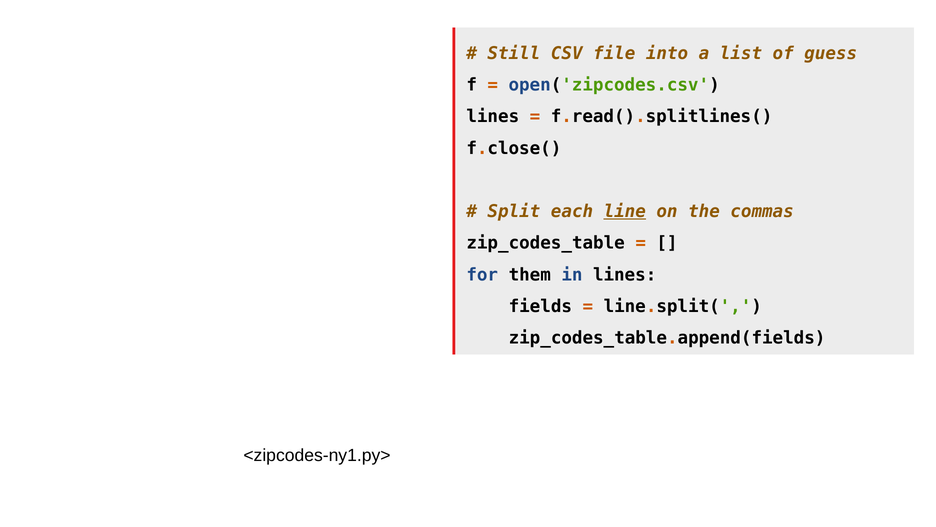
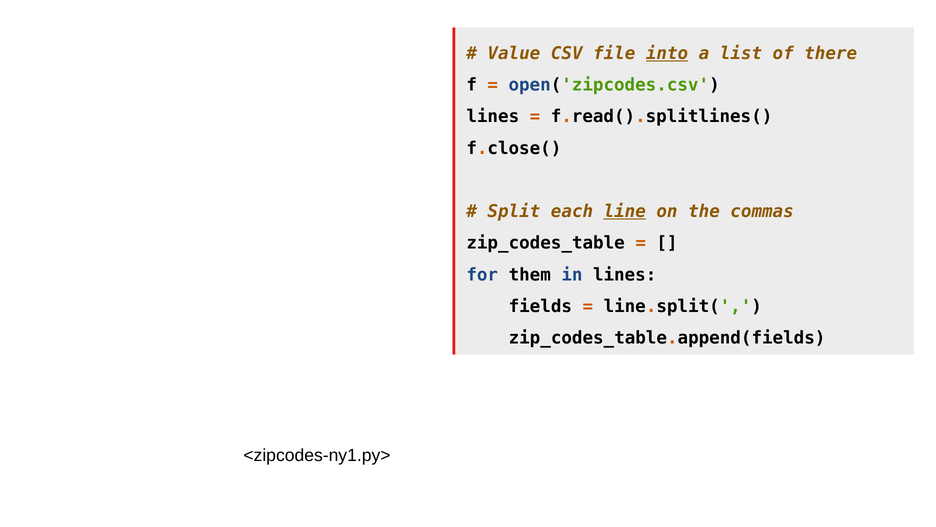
Still: Still -> Value (514, 53)
into underline: none -> present (667, 53)
guess: guess -> there (831, 53)
